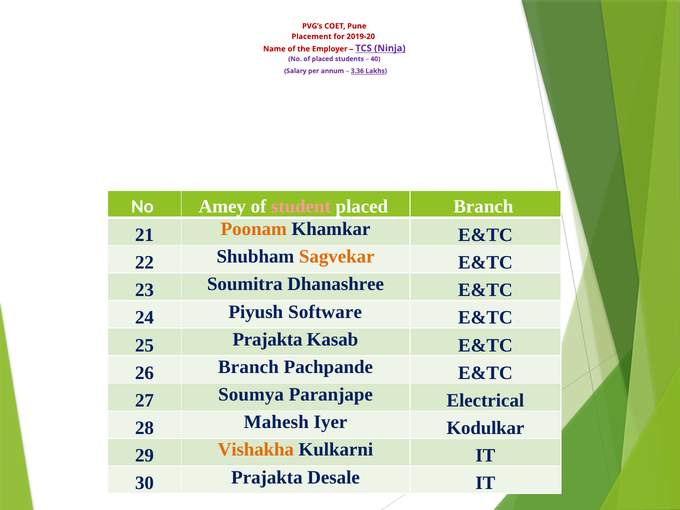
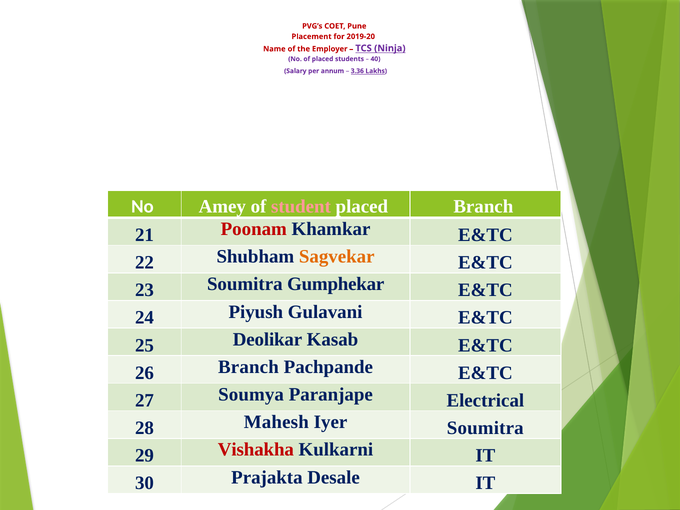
Poonam colour: orange -> red (254, 229)
Dhanashree: Dhanashree -> Gumphekar (336, 284)
Software: Software -> Gulavani (325, 312)
25 Prajakta: Prajakta -> Deolikar (267, 339)
Iyer Kodulkar: Kodulkar -> Soumitra (485, 428)
Vishakha colour: orange -> red (256, 450)
